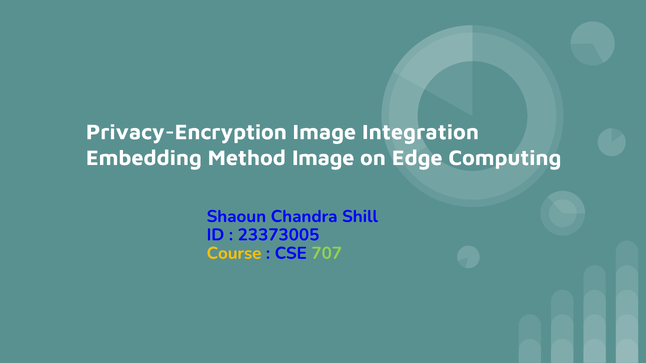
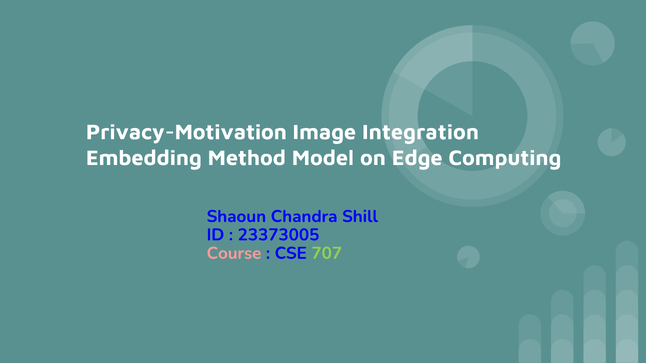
Privacy-Encryption: Privacy-Encryption -> Privacy-Motivation (186, 132)
Method Image: Image -> Model (323, 158)
Course colour: yellow -> pink (234, 253)
